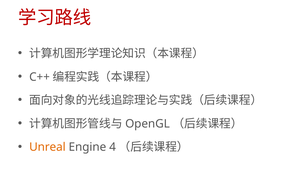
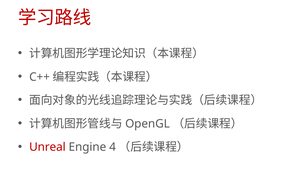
Unreal colour: orange -> red (47, 147)
